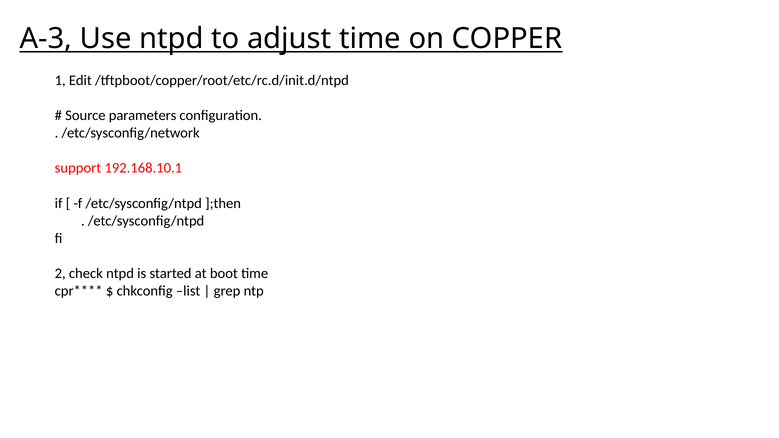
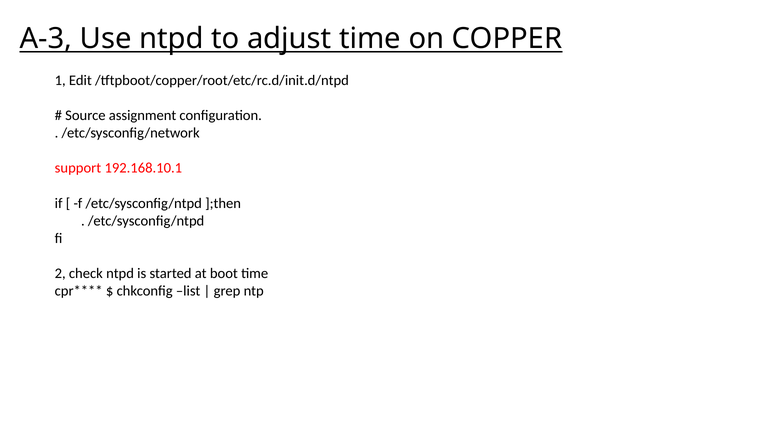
parameters: parameters -> assignment (143, 116)
